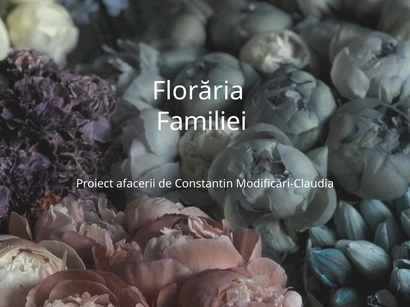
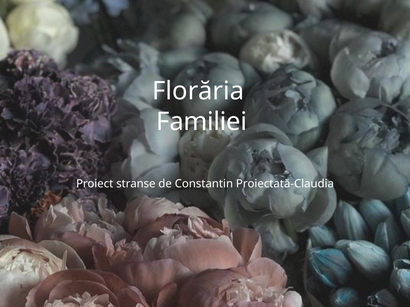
afacerii: afacerii -> stranse (136, 184)
Modificări-Claudia: Modificări-Claudia -> Proiectată-Claudia (285, 184)
